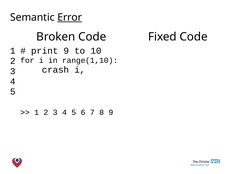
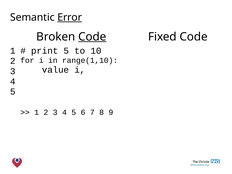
Code underline: none -> present (92, 37)
print 9: 9 -> 5 (66, 51)
crash: crash -> value (55, 70)
